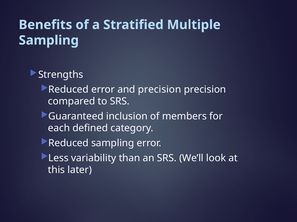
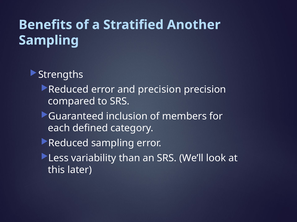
Multiple: Multiple -> Another (194, 25)
